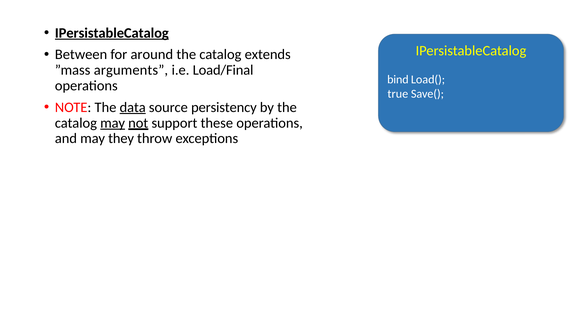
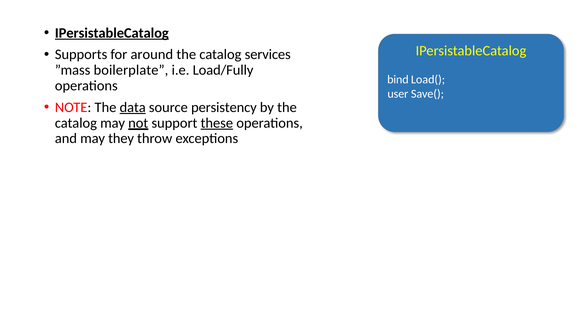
Between: Between -> Supports (81, 55)
extends: extends -> services (268, 55)
arguments: arguments -> boilerplate (131, 70)
Load/Final: Load/Final -> Load/Fully (223, 70)
true: true -> user (398, 94)
may underline: present -> none (113, 123)
these underline: none -> present (217, 123)
